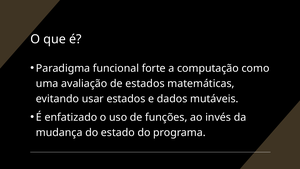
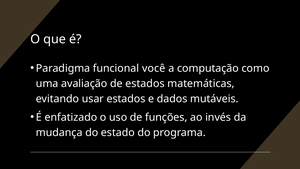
forte: forte -> você (154, 68)
